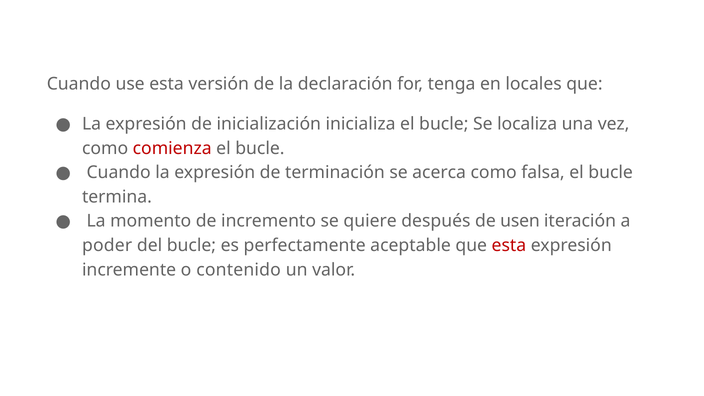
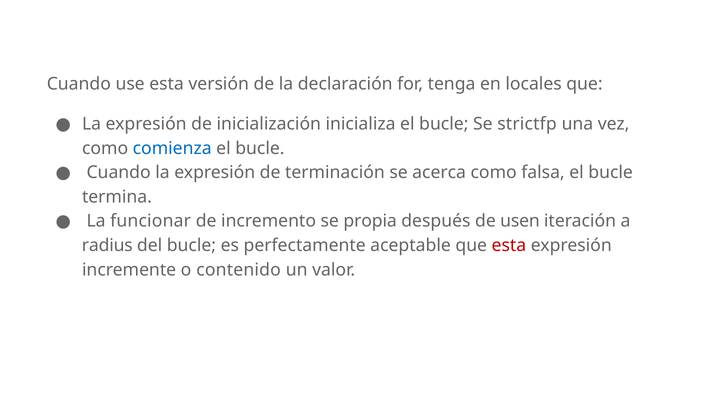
localiza: localiza -> strictfp (527, 124)
comienza colour: red -> blue (172, 148)
momento: momento -> funcionar (151, 221)
quiere: quiere -> propia (370, 221)
poder: poder -> radius (107, 245)
